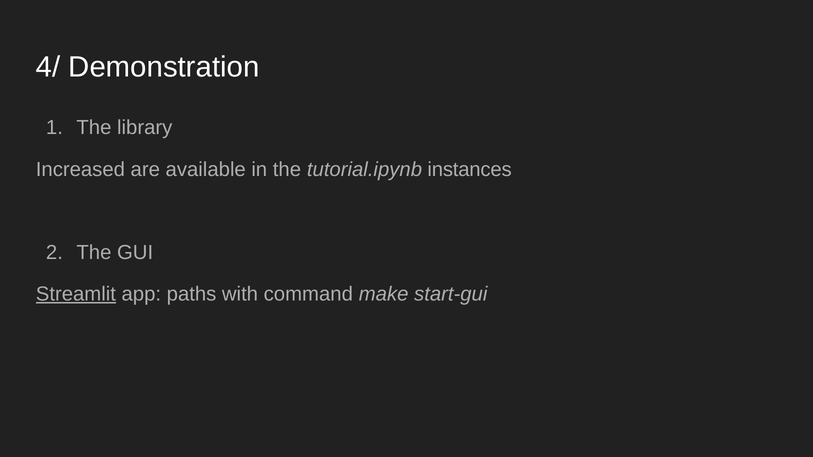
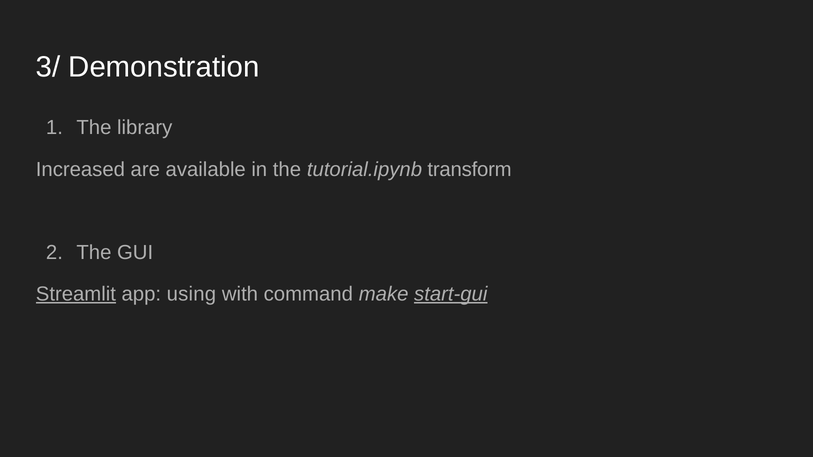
4/: 4/ -> 3/ (48, 67)
instances: instances -> transform (470, 169)
paths: paths -> using (191, 294)
start-gui underline: none -> present (451, 294)
